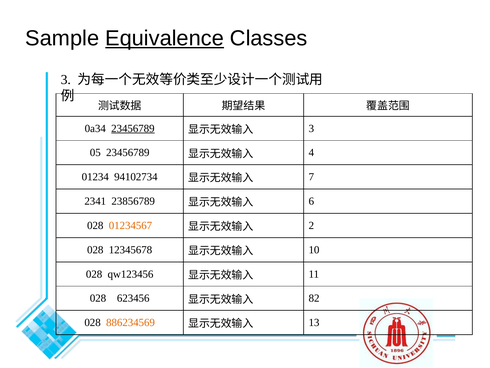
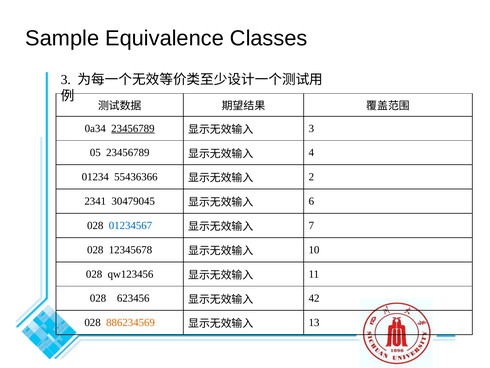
Equivalence underline: present -> none (165, 38)
94102734: 94102734 -> 55436366 (136, 177)
7: 7 -> 2 (311, 177)
23856789: 23856789 -> 30479045 (133, 201)
01234567 colour: orange -> blue (130, 225)
2: 2 -> 7 (311, 225)
82: 82 -> 42 (314, 298)
